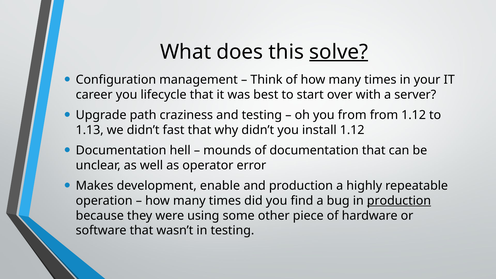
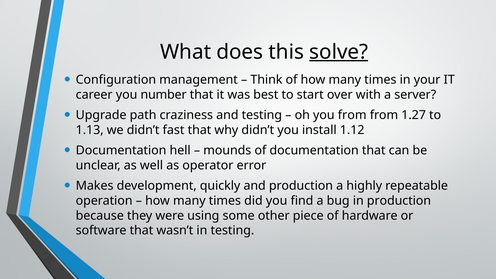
lifecycle: lifecycle -> number (164, 95)
from 1.12: 1.12 -> 1.27 (414, 115)
enable: enable -> quickly (220, 186)
production underline: present -> none (399, 201)
